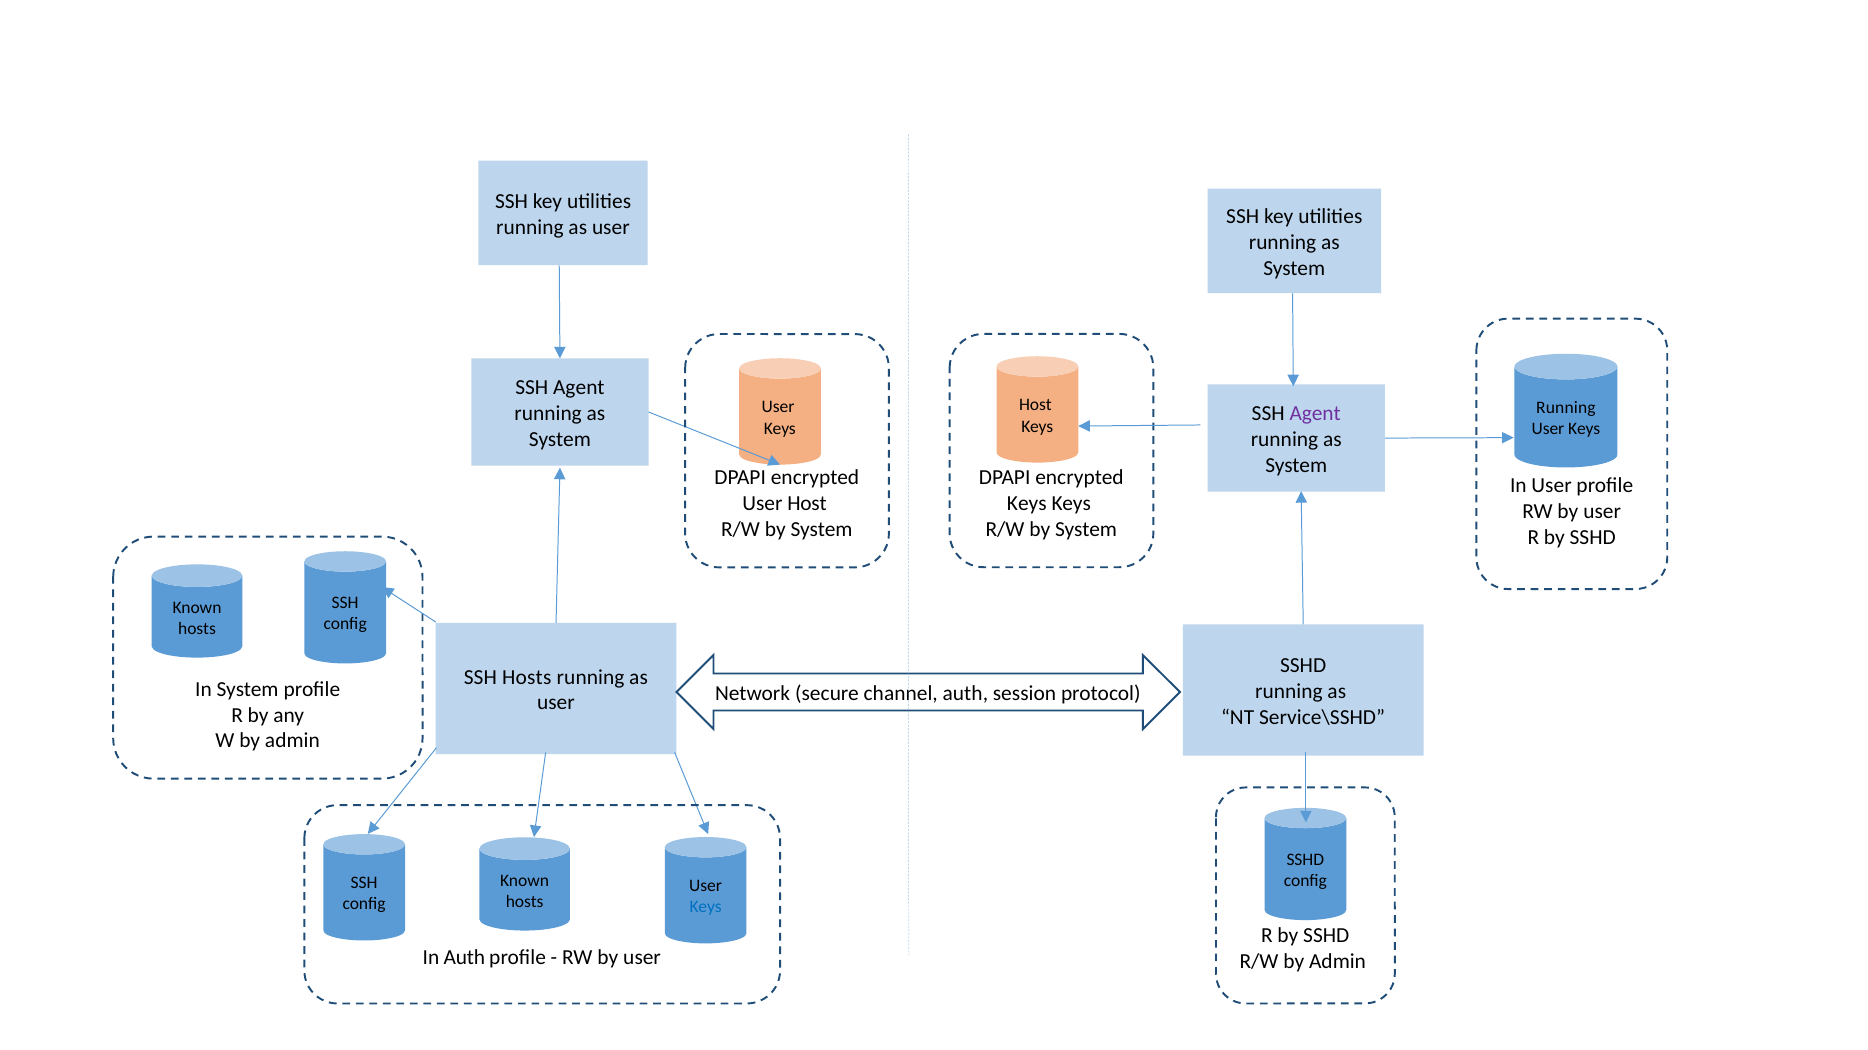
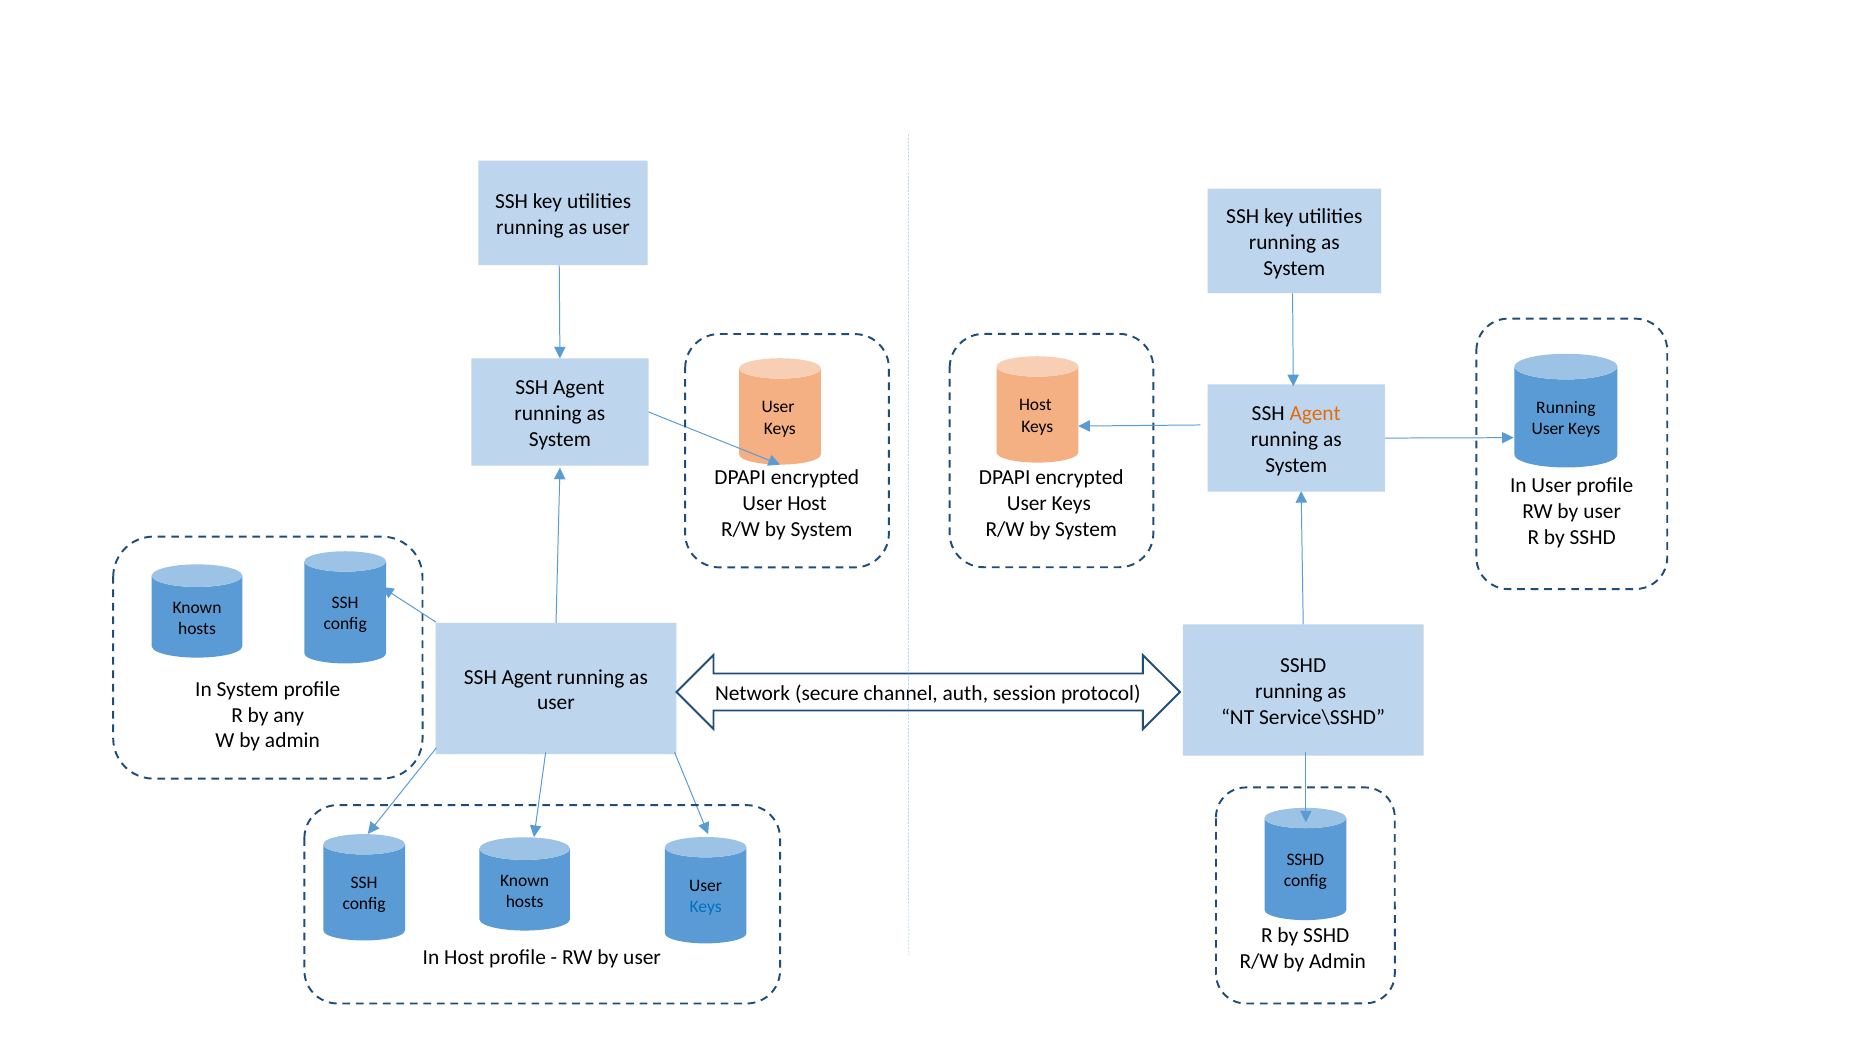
Agent colour: purple -> orange (1315, 414)
Keys: Keys -> User (1027, 504)
Hosts: Hosts -> Agent (527, 678)
In Auth: Auth -> Host (464, 958)
